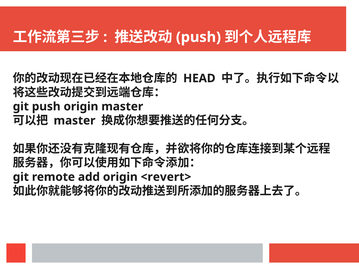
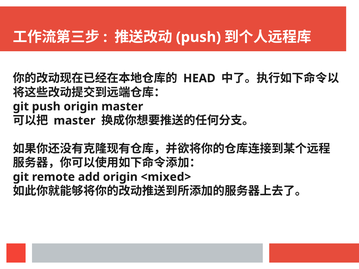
<revert>: <revert> -> <mixed> (166, 177)
